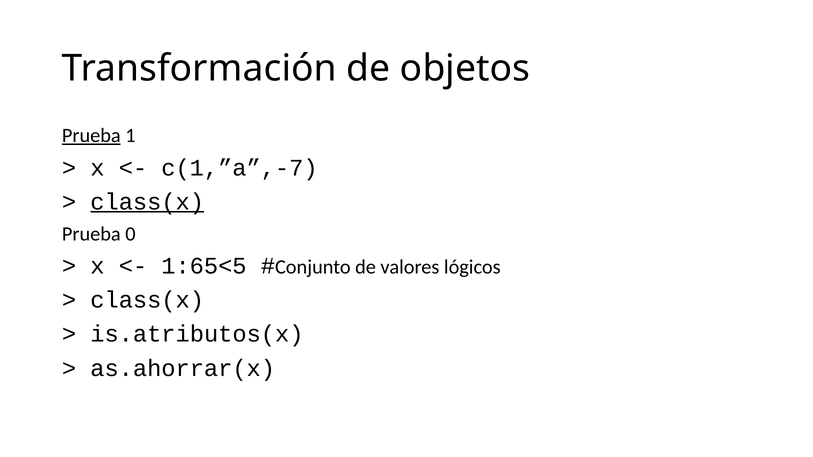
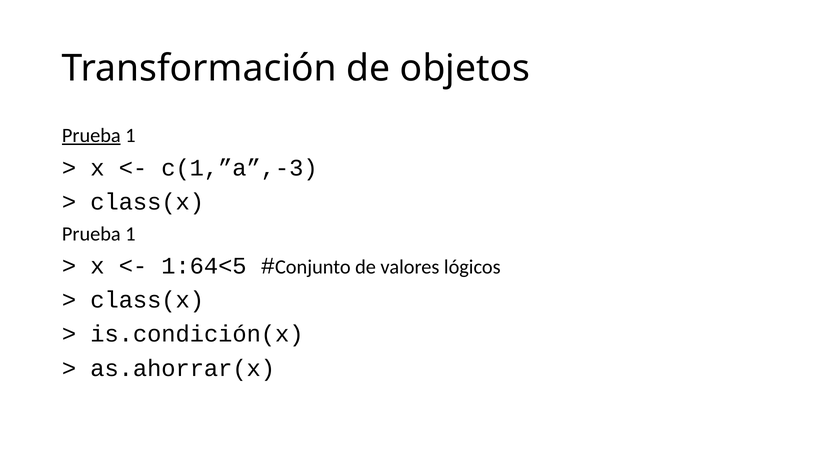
c(1,”a”,-7: c(1,”a”,-7 -> c(1,”a”,-3 (239, 168)
class(x underline: present -> none (147, 202)
0: 0 -> 1 (130, 234)
1:65<5: 1:65<5 -> 1:64<5 (204, 266)
is.atributos(x: is.atributos(x -> is.condición(x (197, 334)
